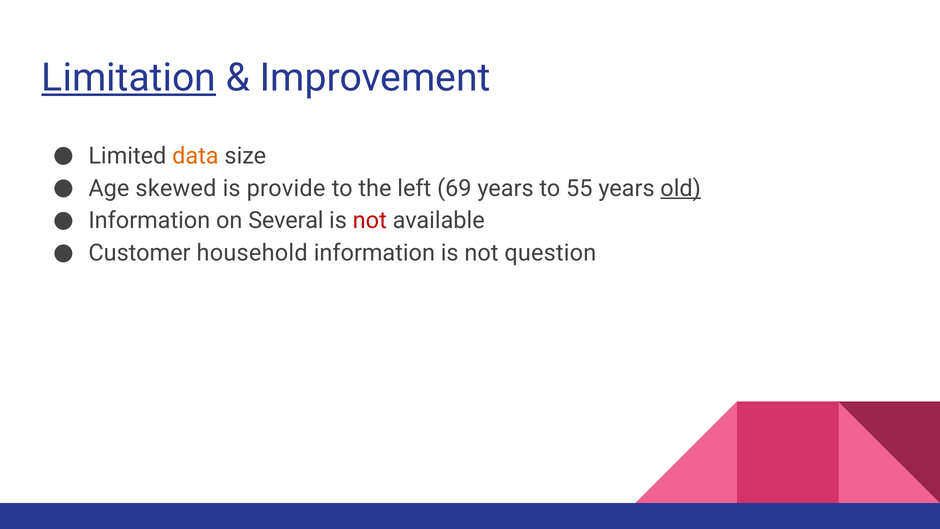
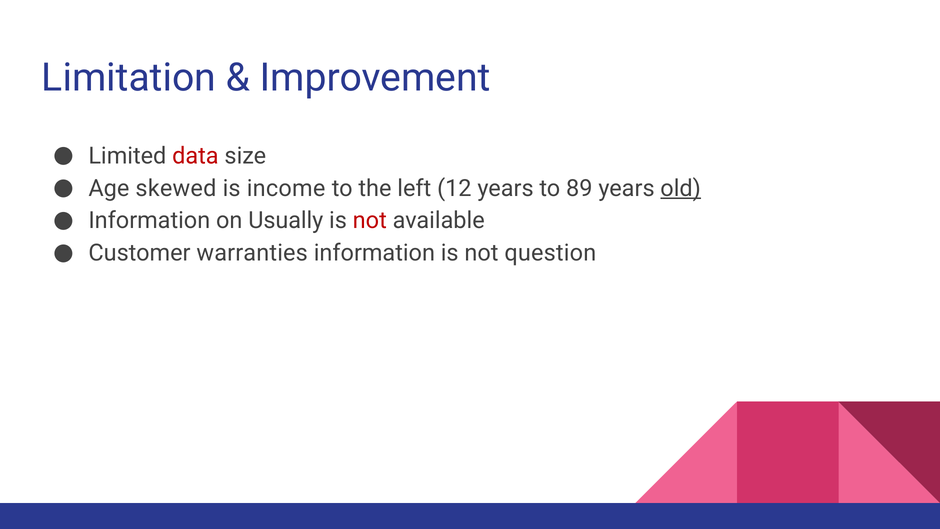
Limitation underline: present -> none (129, 78)
data colour: orange -> red (195, 156)
provide: provide -> income (286, 188)
69: 69 -> 12 (454, 188)
55: 55 -> 89 (579, 188)
Several: Several -> Usually (286, 221)
household: household -> warranties (252, 253)
